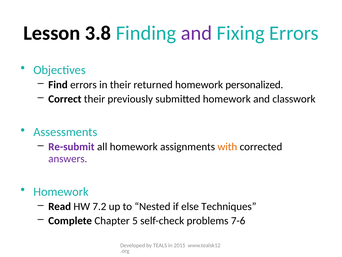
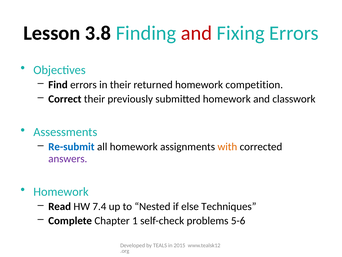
and colour: purple -> red (196, 33)
personalized: personalized -> competition (254, 85)
Re-submit colour: purple -> blue (71, 147)
7.2: 7.2 -> 7.4 (99, 206)
5: 5 -> 1 (135, 220)
7-6: 7-6 -> 5-6 (238, 220)
